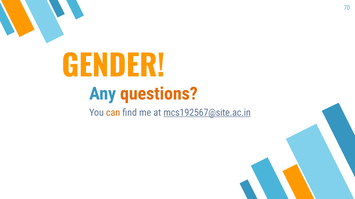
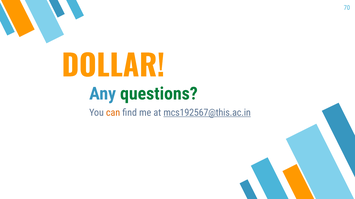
GENDER: GENDER -> DOLLAR (113, 67)
questions colour: orange -> green (159, 94)
mcs192567@site.ac.in: mcs192567@site.ac.in -> mcs192567@this.ac.in (207, 113)
